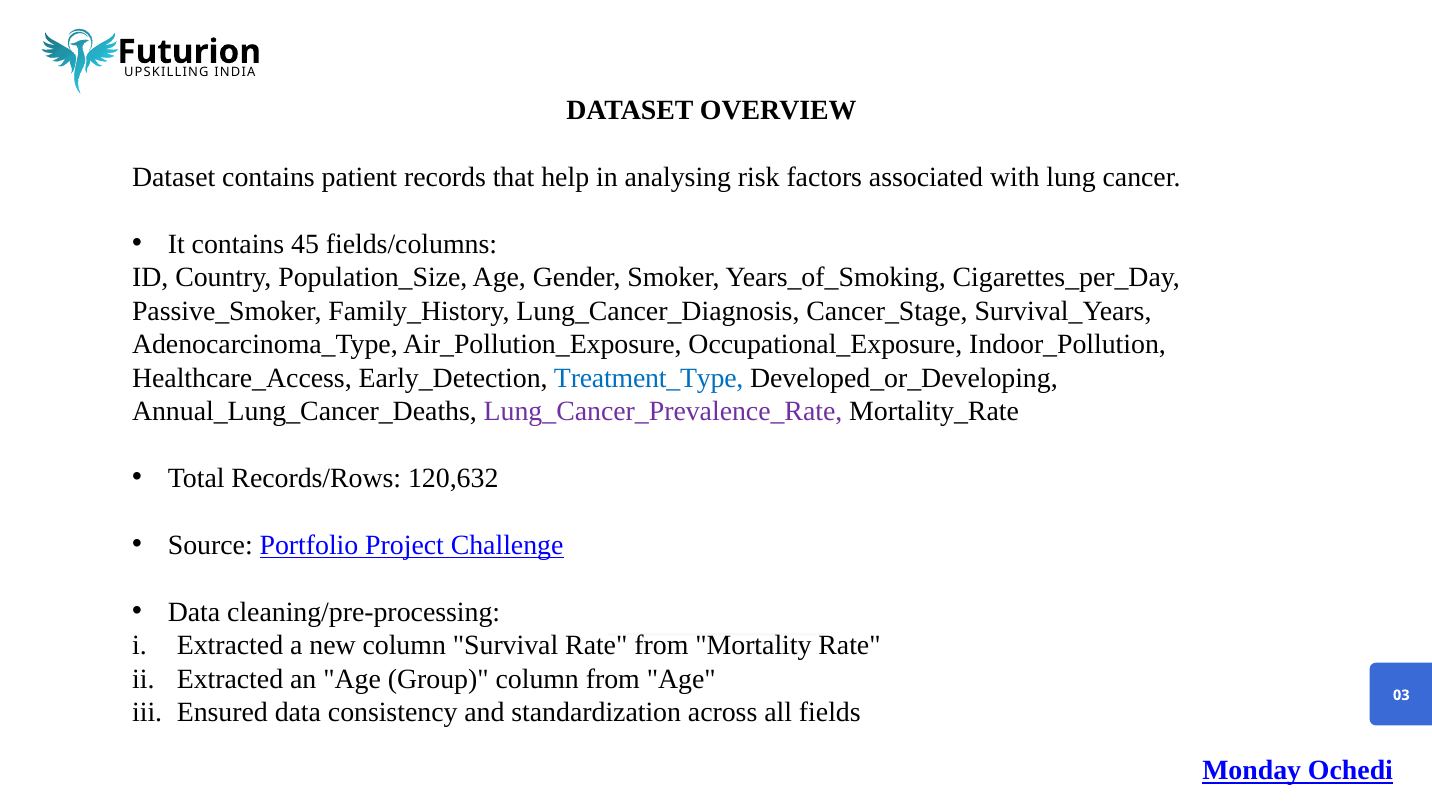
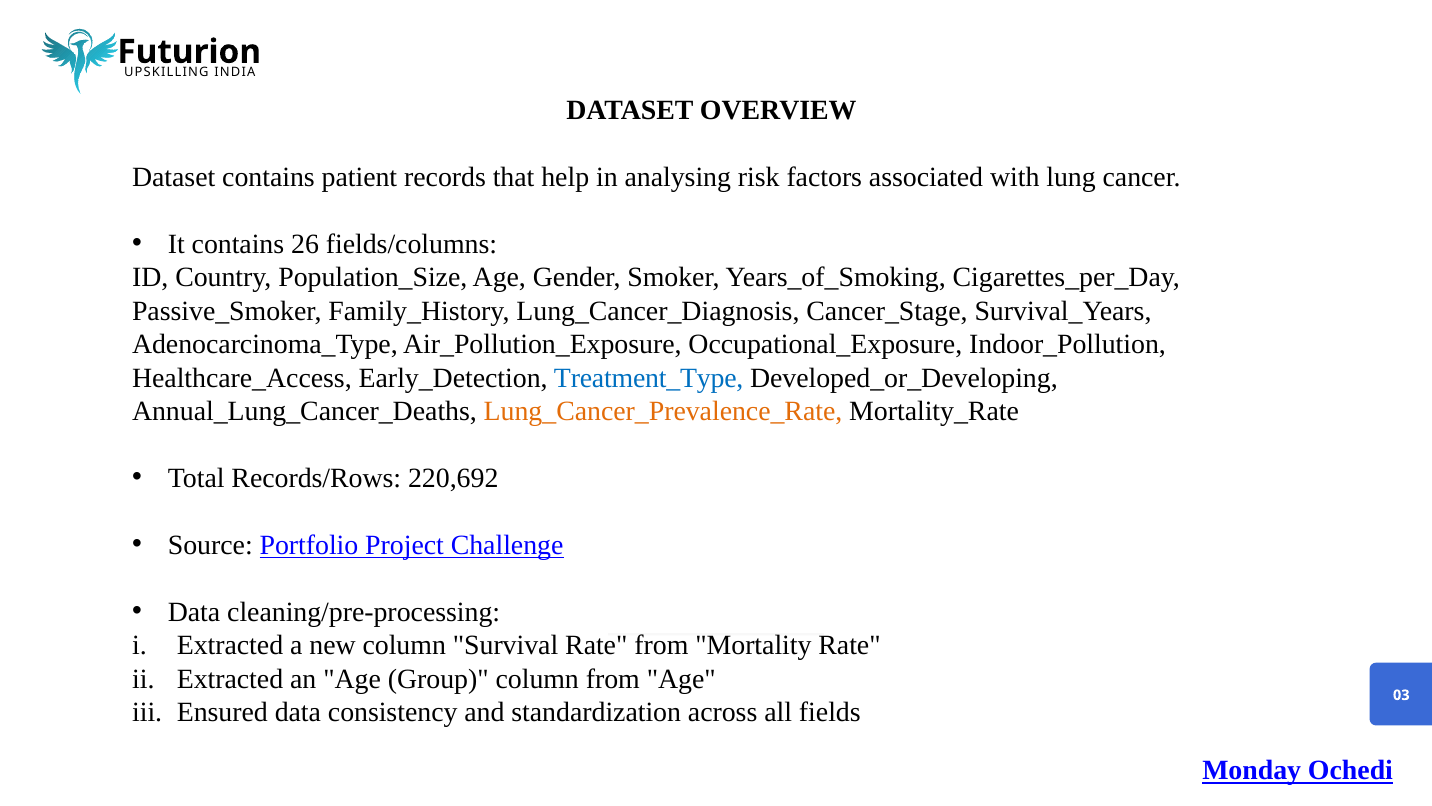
45: 45 -> 26 (305, 244)
Lung_Cancer_Prevalence_Rate colour: purple -> orange (663, 411)
120,632: 120,632 -> 220,692 (453, 478)
